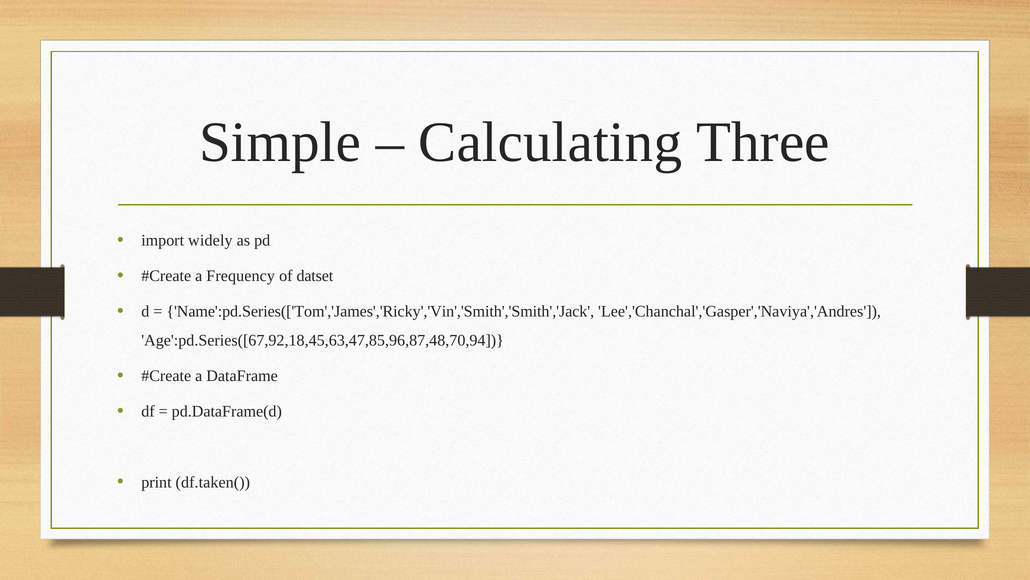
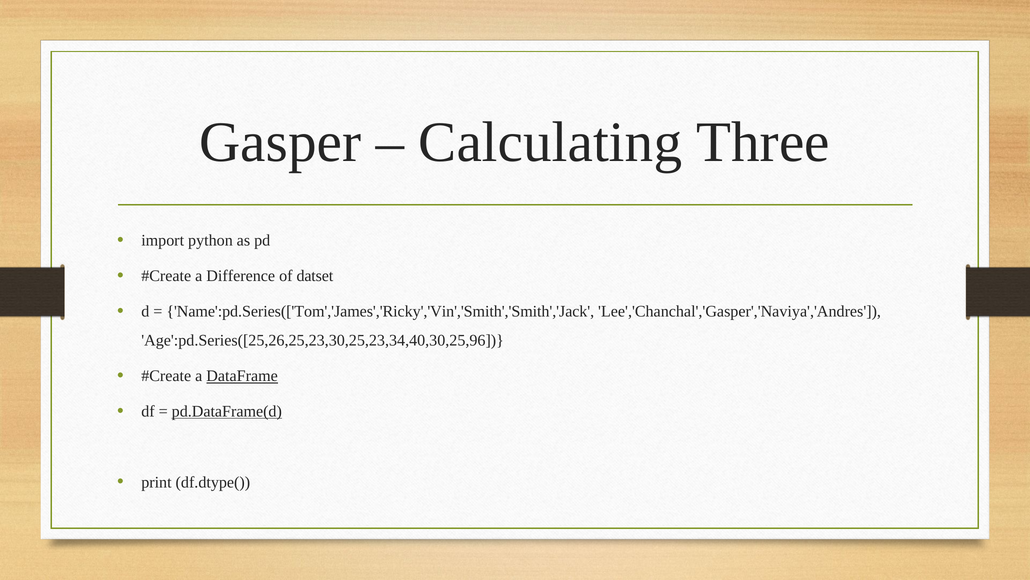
Simple: Simple -> Gasper (280, 142)
widely: widely -> python (210, 240)
Frequency: Frequency -> Difference (241, 276)
Age':pd.Series([67,92,18,45,63,47,85,96,87,48,70,94: Age':pd.Series([67,92,18,45,63,47,85,96,87,48,70,94 -> Age':pd.Series([25,26,25,23,30,25,23,34,40,30,25,96 (323, 340)
DataFrame underline: none -> present (242, 375)
pd.DataFrame(d underline: none -> present (227, 411)
df.taken(: df.taken( -> df.dtype( (213, 482)
